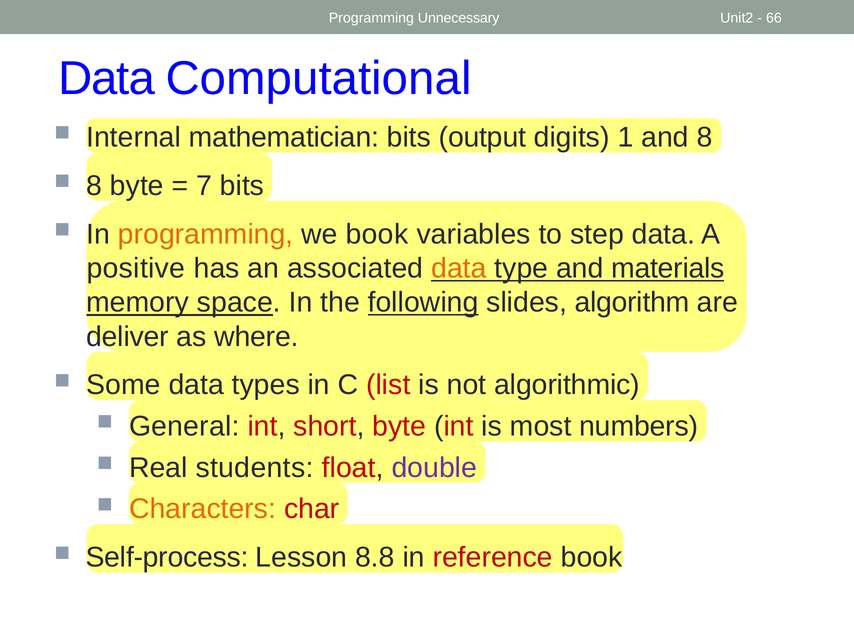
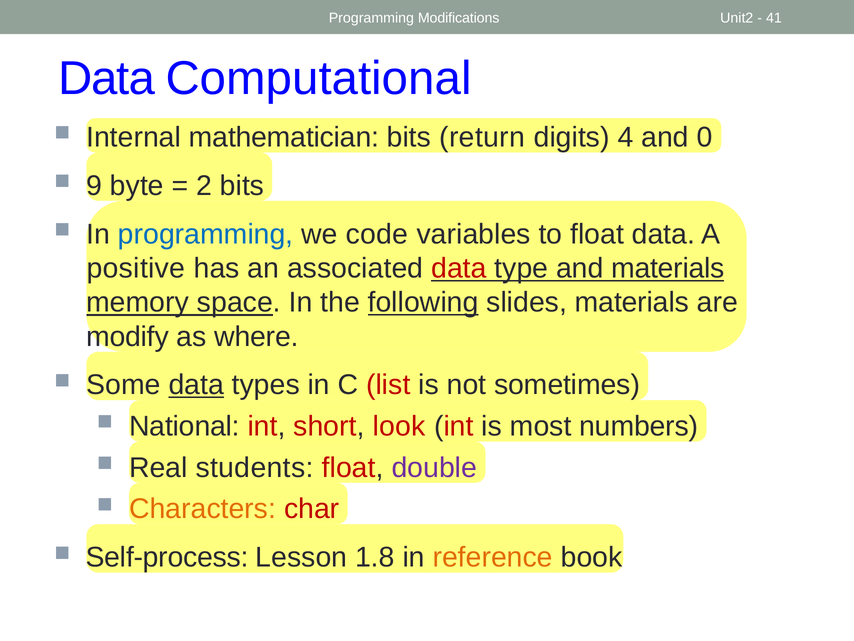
Unnecessary: Unnecessary -> Modifications (459, 18)
66: 66 -> 41 (774, 18)
output: output -> return (482, 137)
1: 1 -> 4 (625, 137)
and 8: 8 -> 0 (705, 137)
8: 8 -> 9 (94, 186)
7: 7 -> 2 (204, 186)
programming colour: orange -> blue (206, 234)
we book: book -> code (377, 234)
to step: step -> float (597, 234)
data colour: orange -> red (459, 268)
slides algorithm: algorithm -> materials (632, 302)
deliver: deliver -> modify (128, 336)
data underline: none -> present (196, 385)
algorithmic: algorithmic -> sometimes (567, 385)
General: General -> National (184, 426)
short byte: byte -> look (399, 426)
8.8: 8.8 -> 1.8 (375, 557)
reference colour: red -> orange (493, 557)
